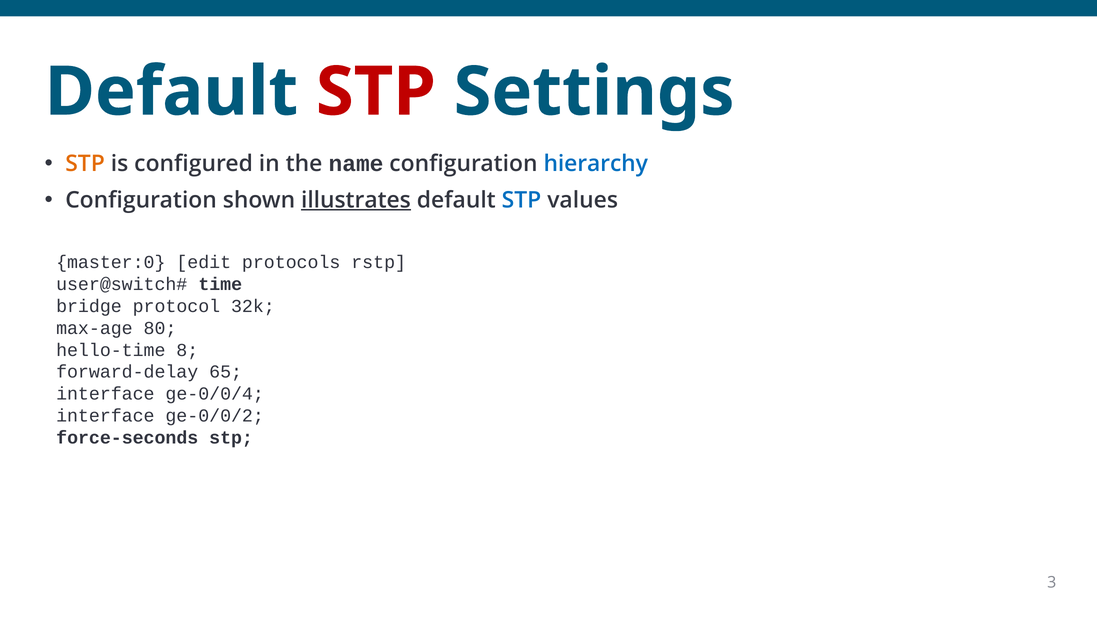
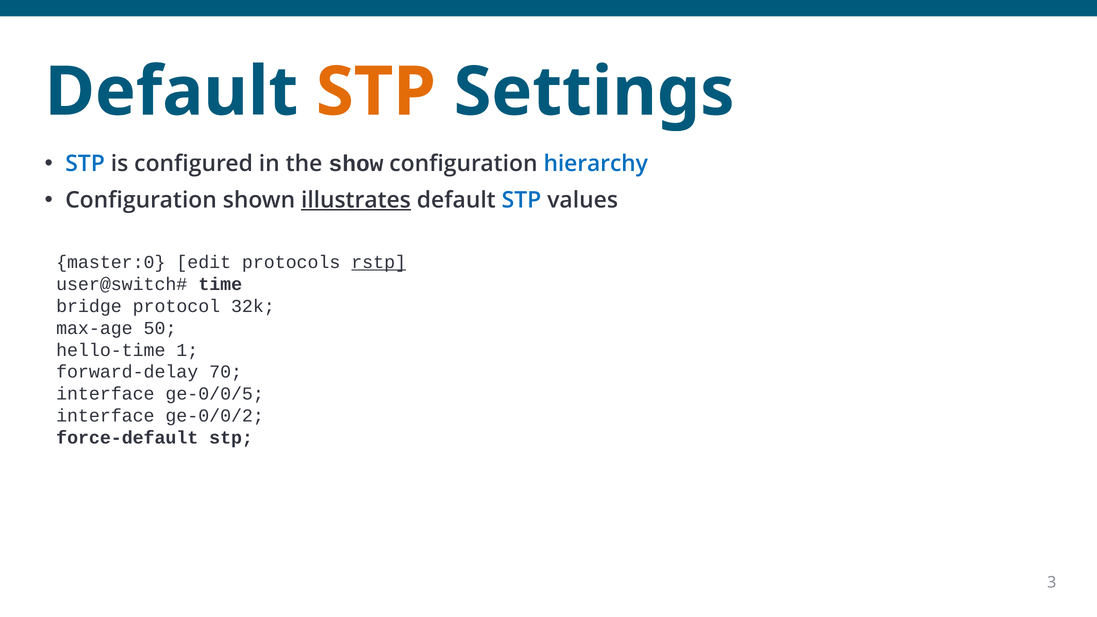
STP colour: red -> orange (376, 92)
STP colour: orange -> blue (85, 164)
name: name -> show (356, 164)
rstp underline: none -> present (379, 262)
80: 80 -> 50 (160, 328)
8: 8 -> 1 (187, 350)
65: 65 -> 70 (226, 372)
ge-0/0/4: ge-0/0/4 -> ge-0/0/5 (215, 394)
force-seconds: force-seconds -> force-default (127, 438)
